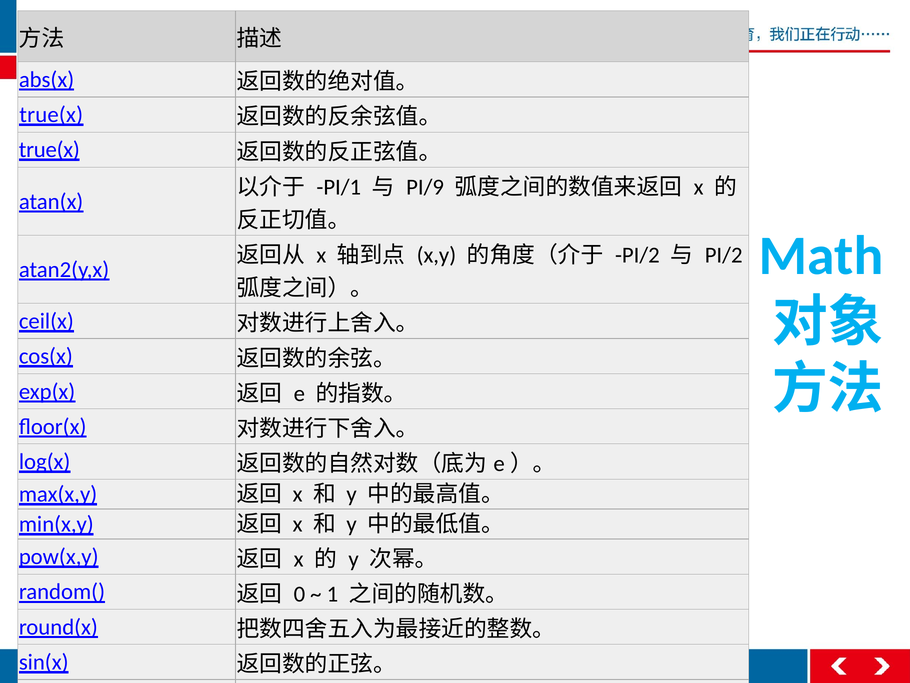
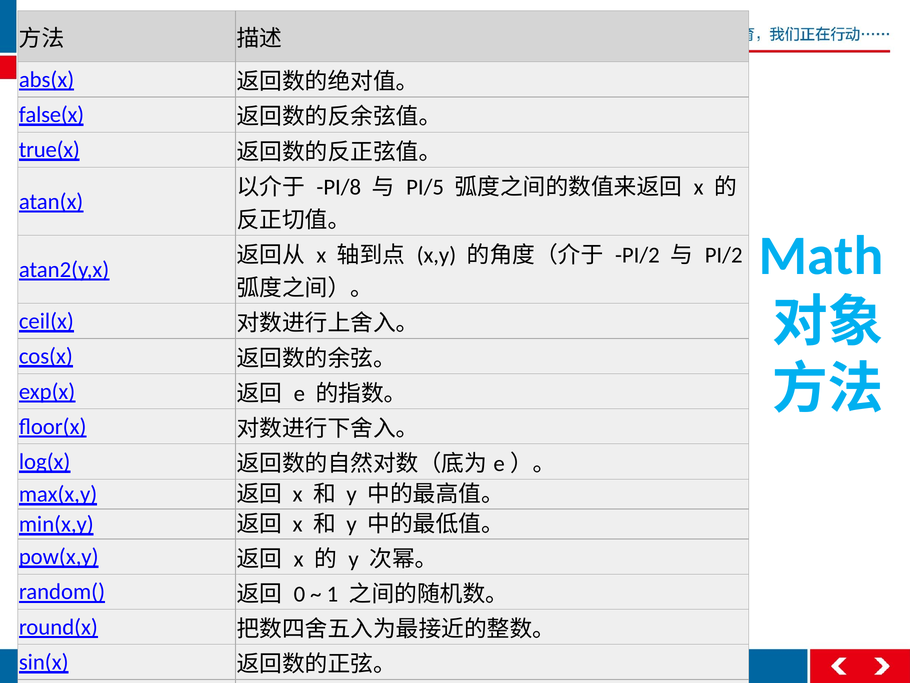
true(x: true(x -> false(x (51, 115)
PI/1: PI/1 -> PI/8 (339, 187)
PI/9: PI/9 -> PI/5 (425, 187)
